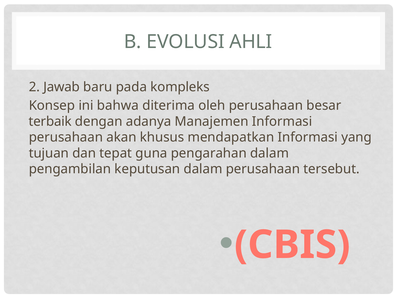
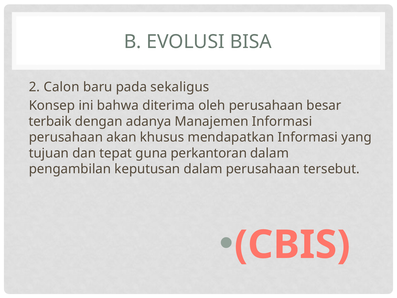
AHLI: AHLI -> BISA (251, 42)
Jawab: Jawab -> Calon (61, 87)
kompleks: kompleks -> sekaligus (180, 87)
pengarahan: pengarahan -> perkantoran (209, 153)
